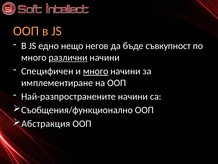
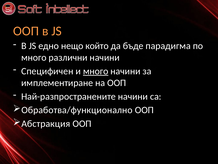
негов: негов -> който (97, 46)
съвкупност: съвкупност -> парадигма (168, 46)
различни underline: present -> none (68, 57)
Съобщения/функционално: Съобщения/функционално -> Обработва/функционално (77, 110)
